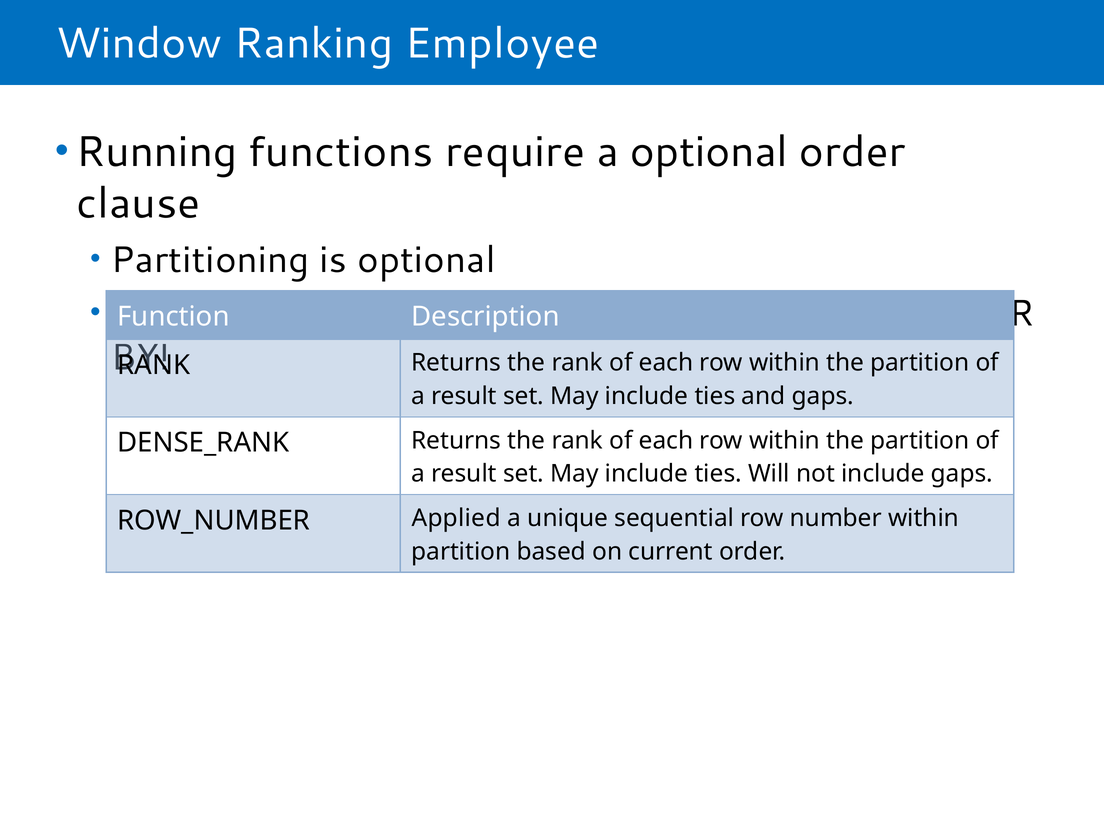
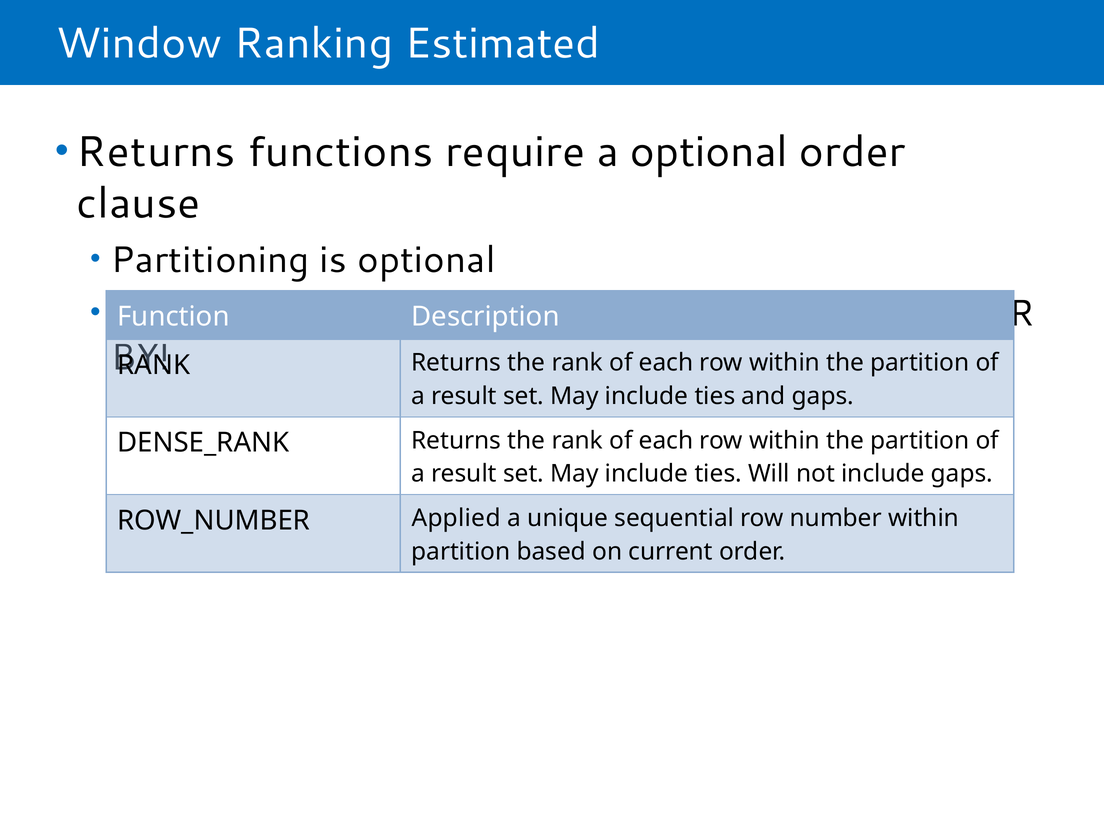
Employee: Employee -> Estimated (502, 44)
Running: Running -> Returns (156, 152)
